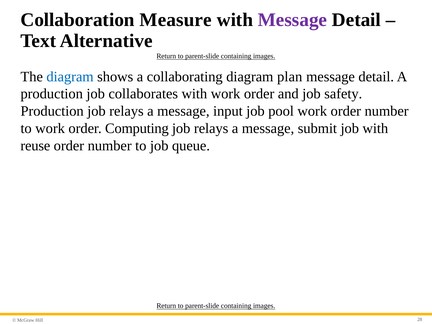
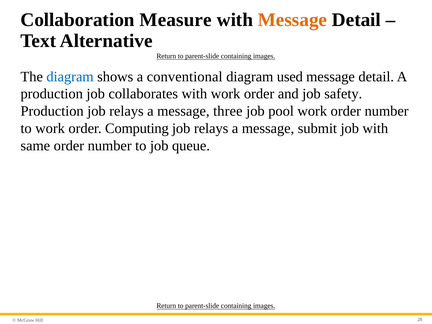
Message colour: purple -> orange (293, 20)
collaborating: collaborating -> conventional (185, 77)
plan: plan -> used (290, 77)
input: input -> three (228, 111)
reuse: reuse -> same (35, 146)
